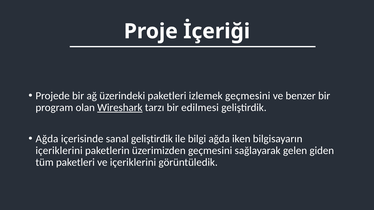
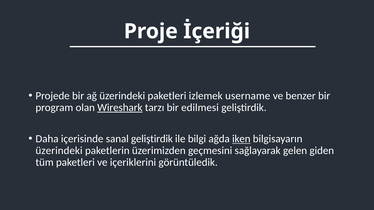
izlemek geçmesini: geçmesini -> username (248, 96)
Ağda: Ağda -> Daha (47, 139)
iken underline: none -> present (241, 139)
içeriklerini: içeriklerini -> üzerindeki (59, 151)
